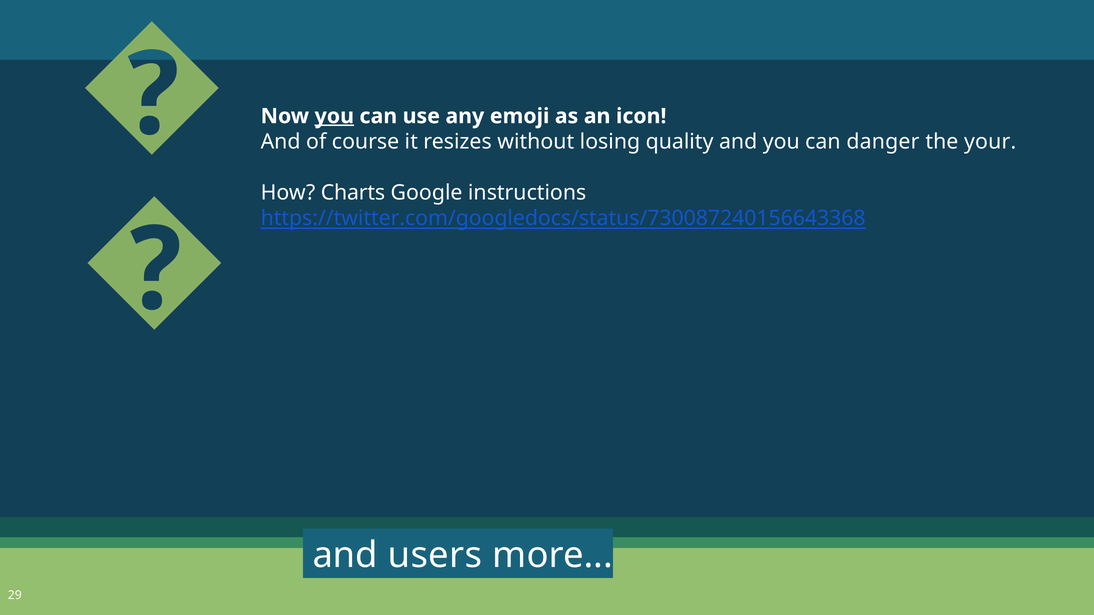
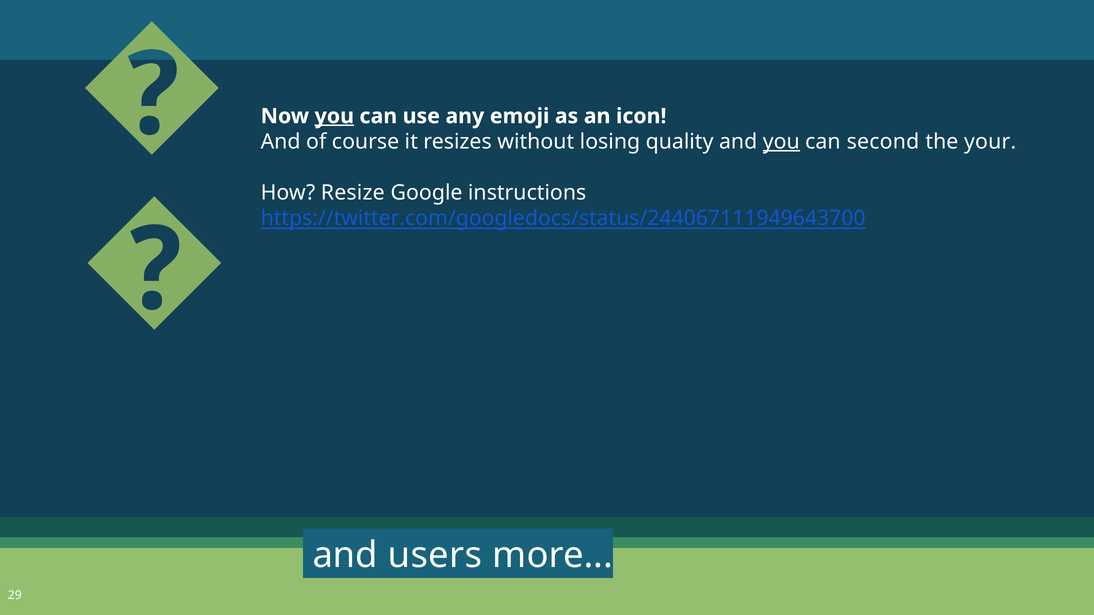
you underline: none -> present (781, 142)
danger: danger -> second (883, 142)
Charts: Charts -> Resize (353, 193)
https://twitter.com/googledocs/status/730087240156643368: https://twitter.com/googledocs/status/730087240156643368 -> https://twitter.com/googledocs/status/244067111949643700 (563, 218)
